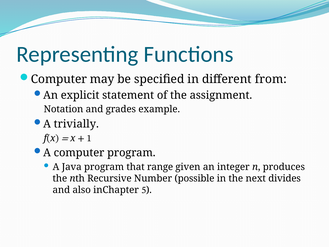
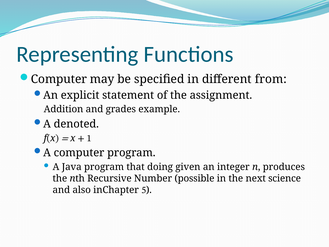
Notation: Notation -> Addition (63, 109)
trivially: trivially -> denoted (76, 124)
range: range -> doing (160, 167)
divides: divides -> science (285, 178)
